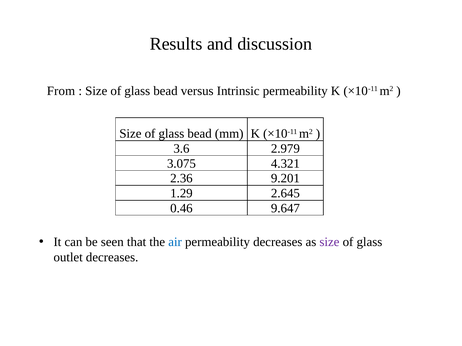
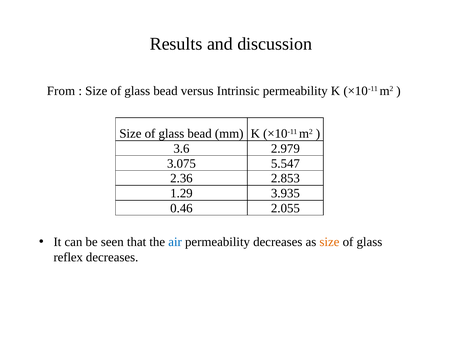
4.321: 4.321 -> 5.547 (285, 164)
9.201: 9.201 -> 2.853 (285, 179)
2.645: 2.645 -> 3.935 (285, 194)
9.647: 9.647 -> 2.055 (285, 209)
size colour: purple -> orange (329, 242)
outlet: outlet -> reflex (68, 258)
